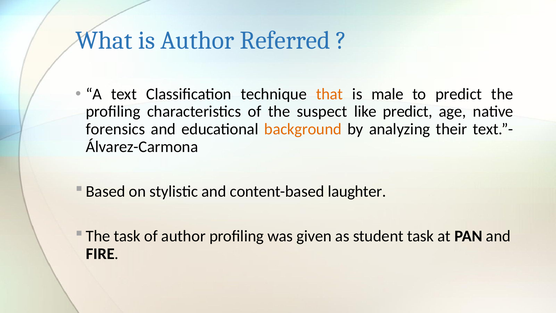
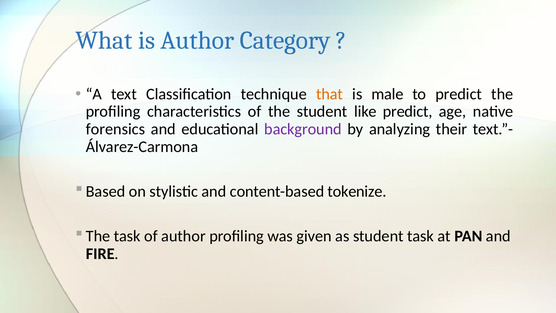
Referred: Referred -> Category (285, 40)
the suspect: suspect -> student (322, 112)
background colour: orange -> purple (303, 129)
laughter: laughter -> tokenize (357, 191)
